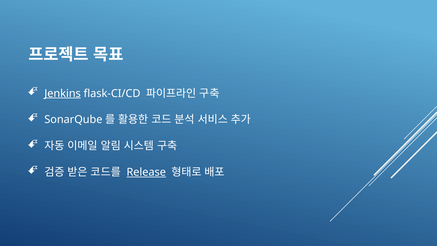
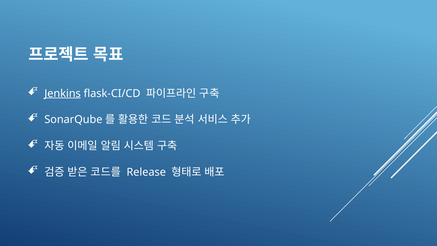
Release underline: present -> none (146, 172)
